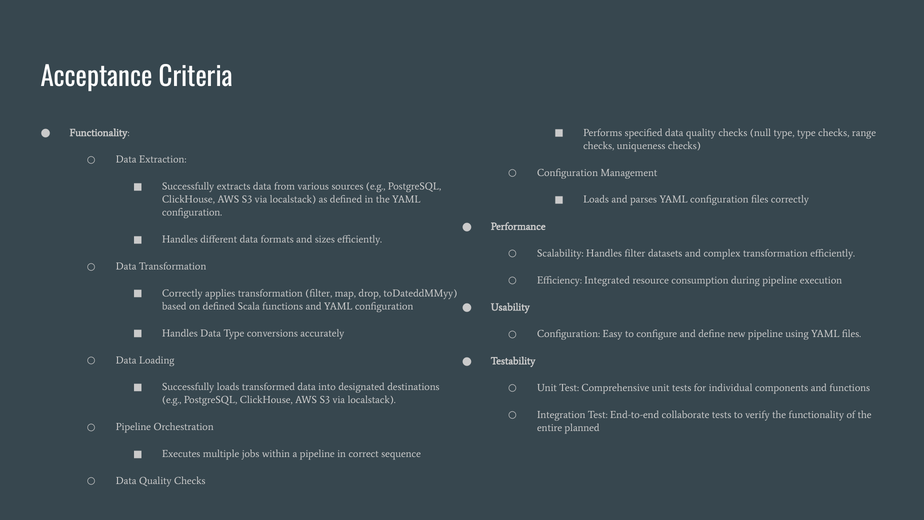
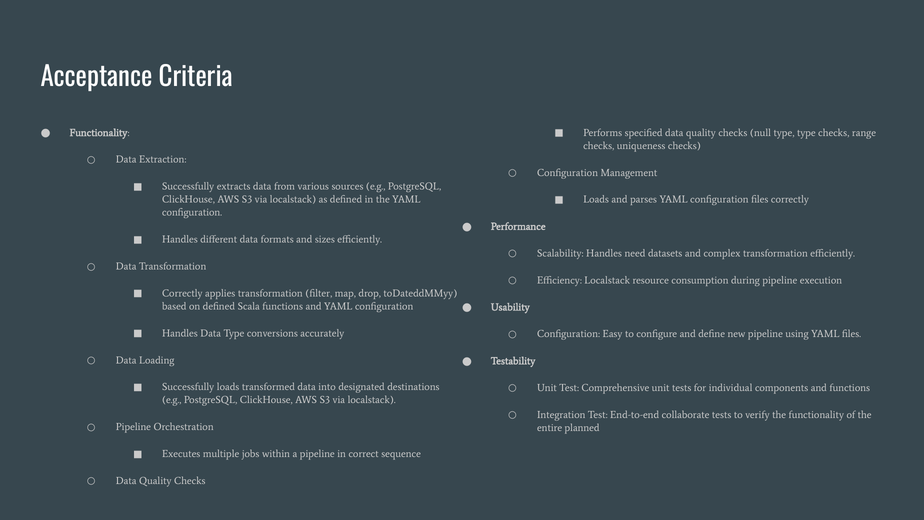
Handles filter: filter -> need (635, 253)
Efficiency Integrated: Integrated -> Localstack (607, 280)
